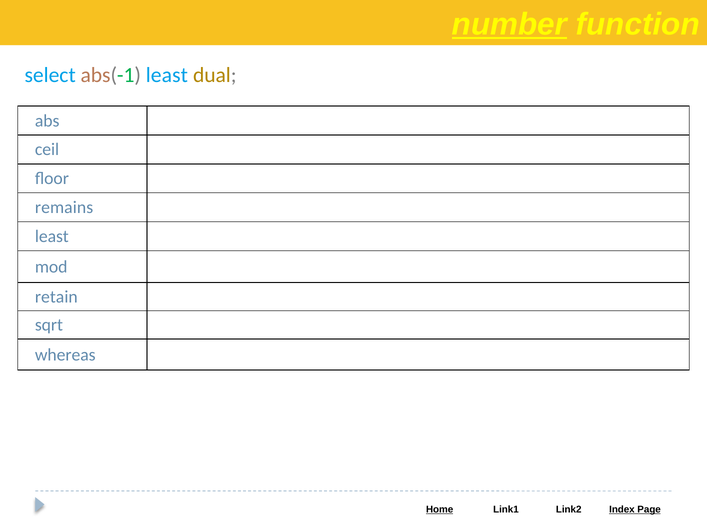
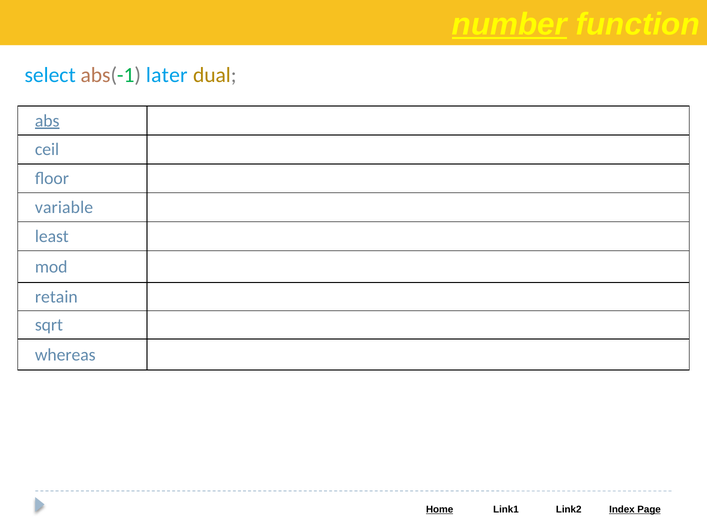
abs(-1 least: least -> later (167, 75)
abs underline: none -> present (47, 121)
remains: remains -> variable (64, 208)
